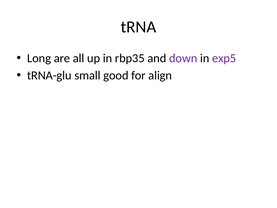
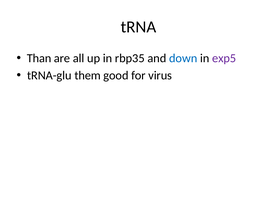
Long: Long -> Than (39, 58)
down colour: purple -> blue (183, 58)
small: small -> them (88, 75)
align: align -> virus (160, 75)
